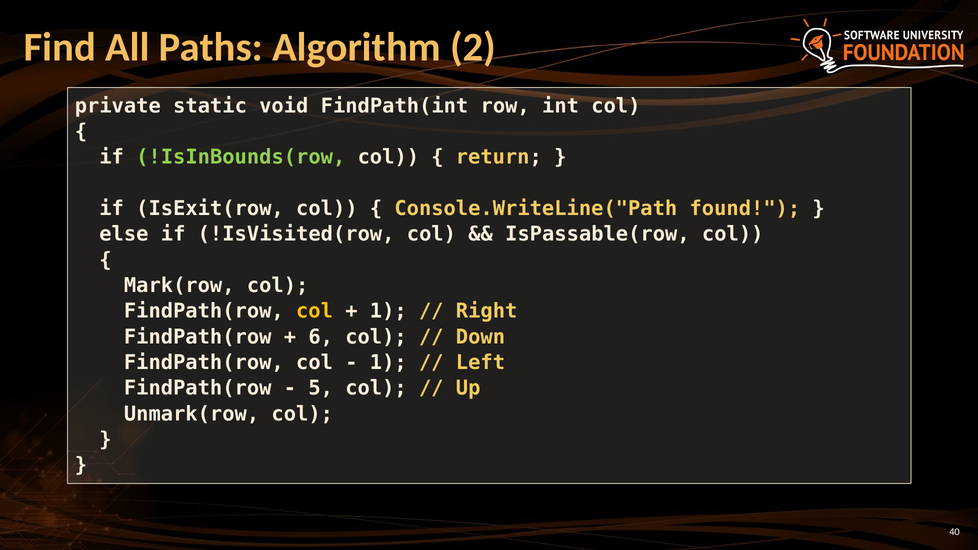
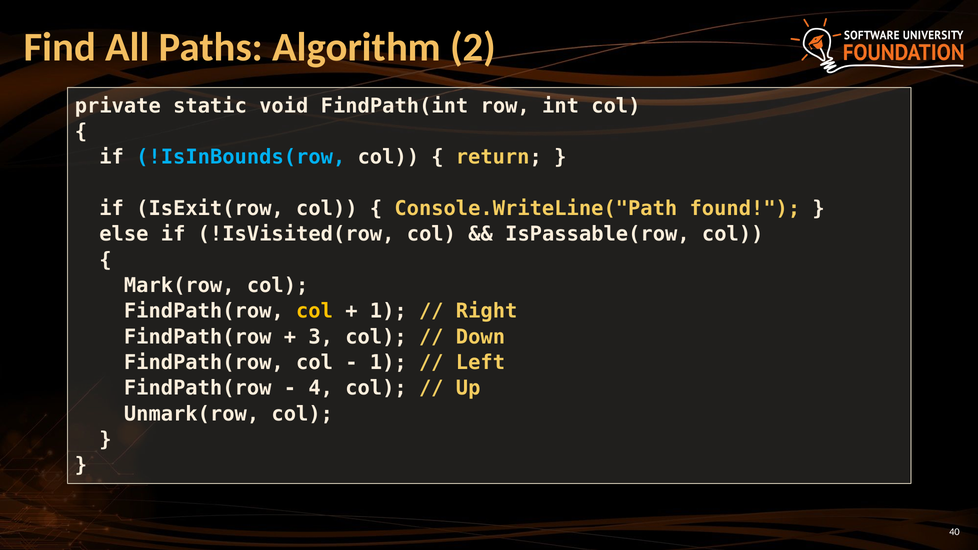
!IsInBounds(row colour: light green -> light blue (241, 157)
6: 6 -> 3 (321, 337)
5: 5 -> 4 (321, 388)
